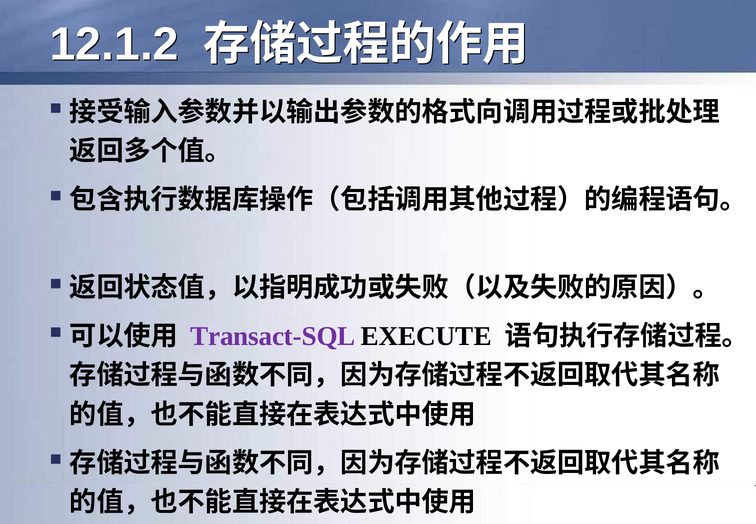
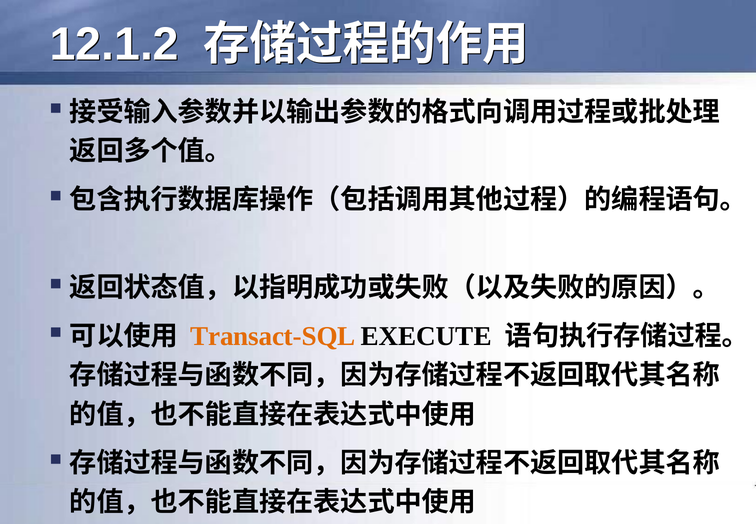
Transact-SQL colour: purple -> orange (273, 336)
